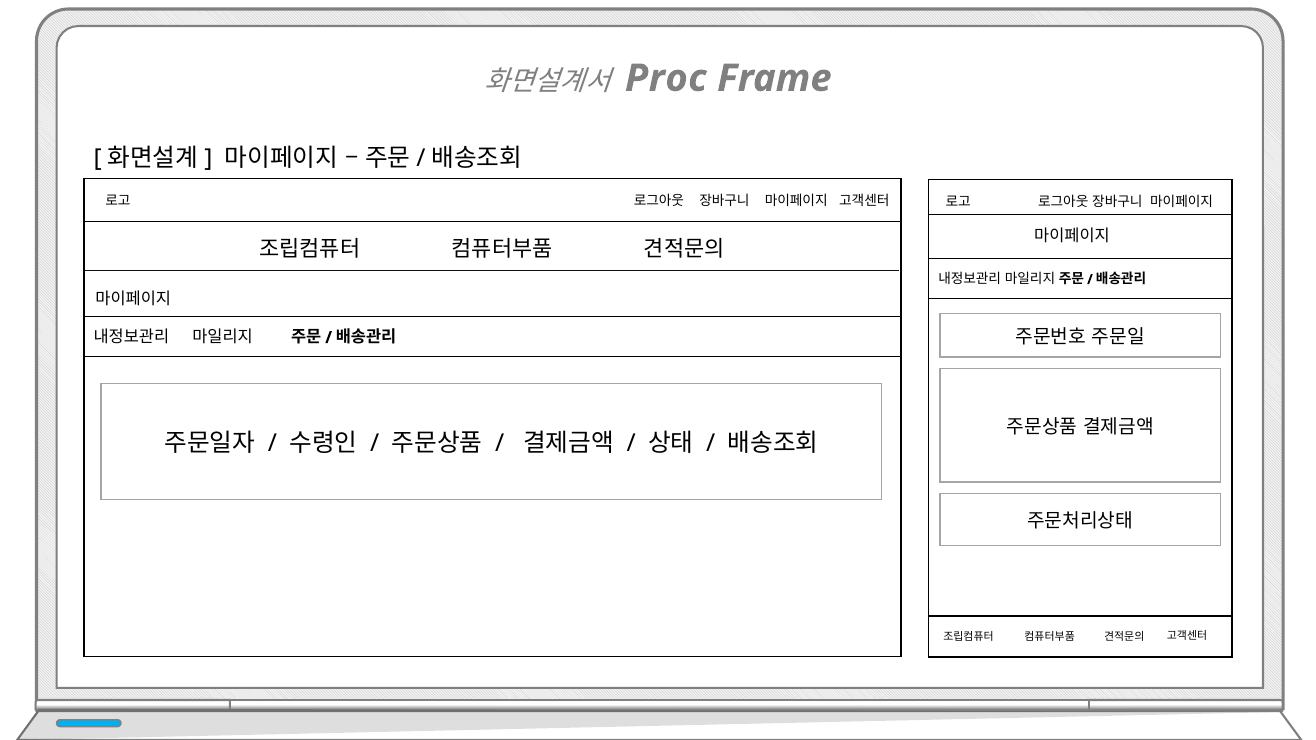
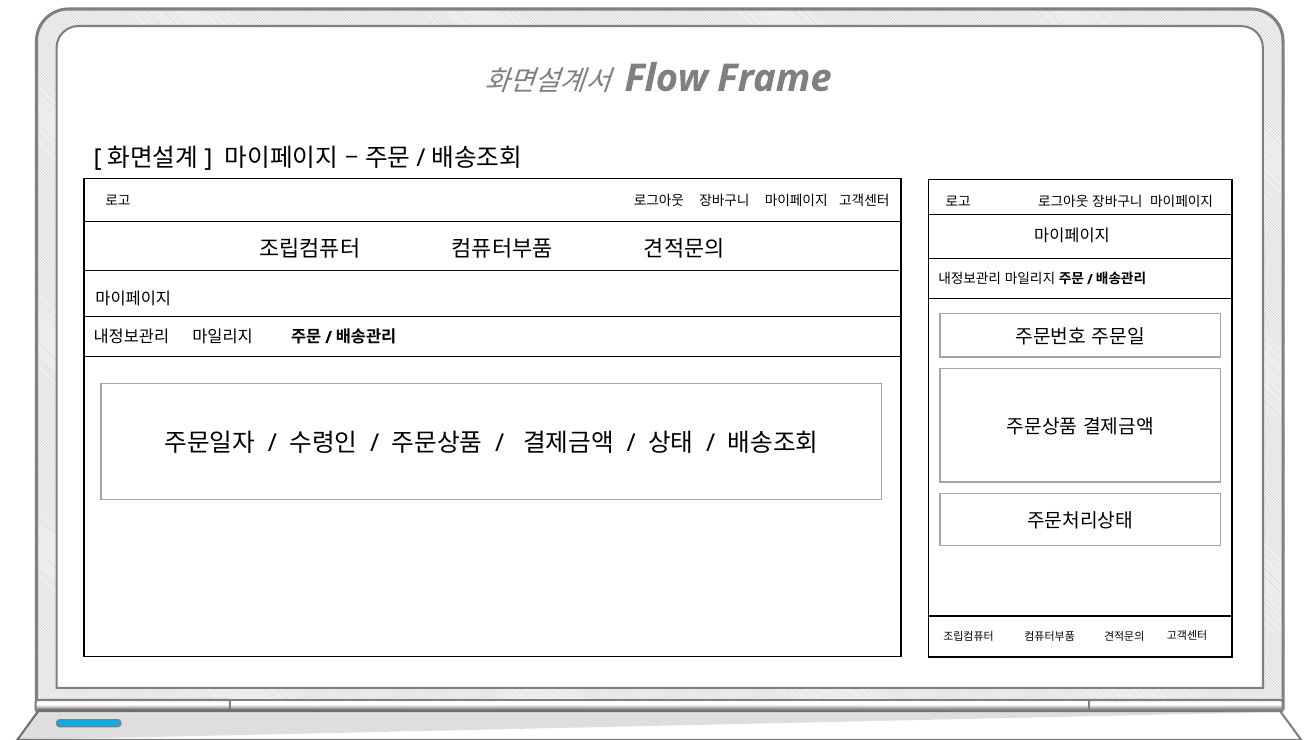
Proc: Proc -> Flow (666, 78)
